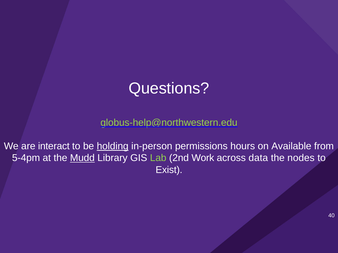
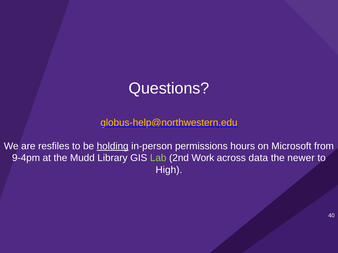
globus-help@northwestern.edu colour: light green -> yellow (169, 123)
interact: interact -> resfiles (54, 146)
Available: Available -> Microsoft (291, 146)
5-4pm: 5-4pm -> 9-4pm (26, 158)
Mudd underline: present -> none (82, 158)
nodes: nodes -> newer (301, 158)
Exist: Exist -> High (169, 170)
